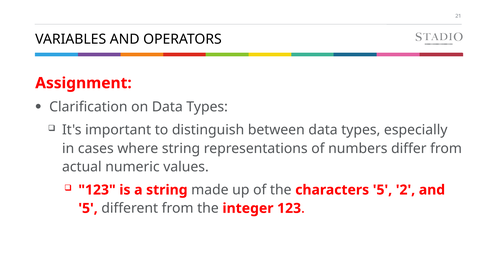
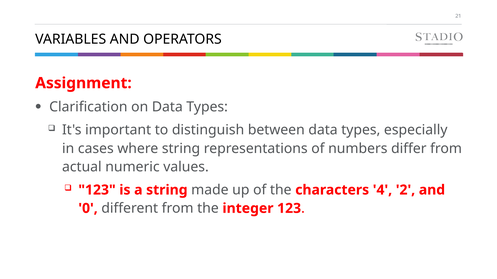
characters 5: 5 -> 4 (382, 190)
5: 5 -> 0 (88, 209)
